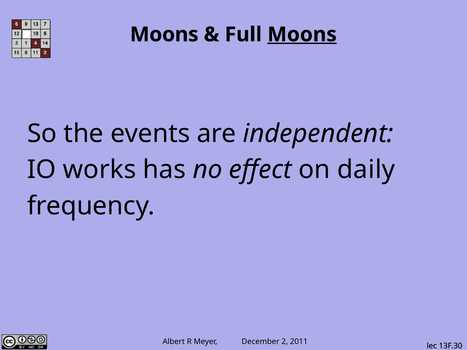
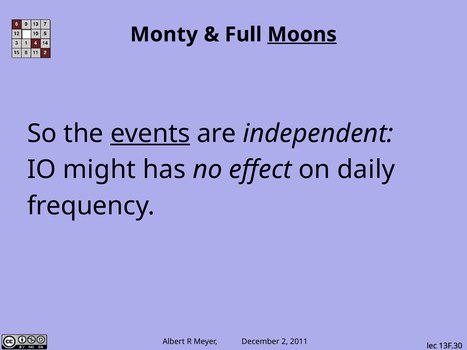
Moons: Moons -> Monty (164, 35)
events underline: none -> present (150, 134)
works: works -> might (99, 170)
